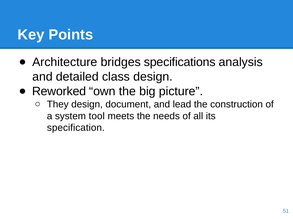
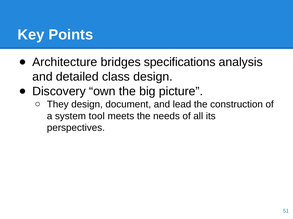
Reworked: Reworked -> Discovery (59, 92)
specification: specification -> perspectives (76, 128)
